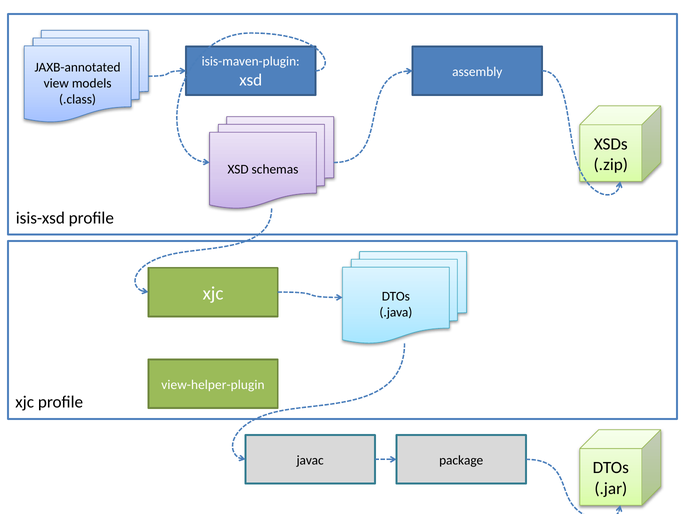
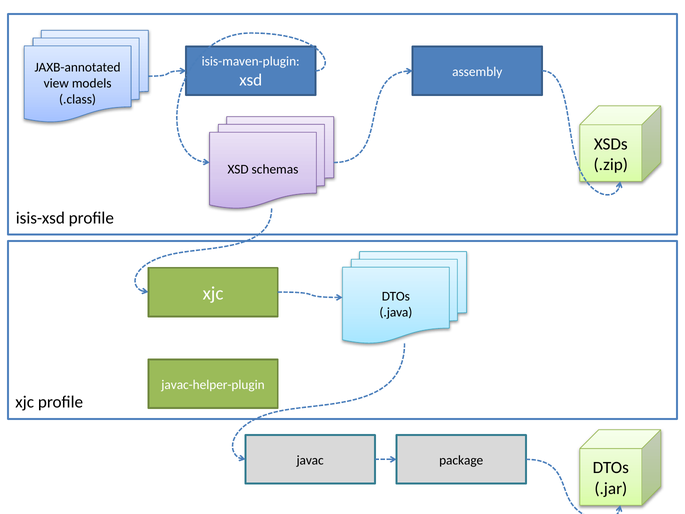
view-helper-plugin: view-helper-plugin -> javac-helper-plugin (213, 385)
